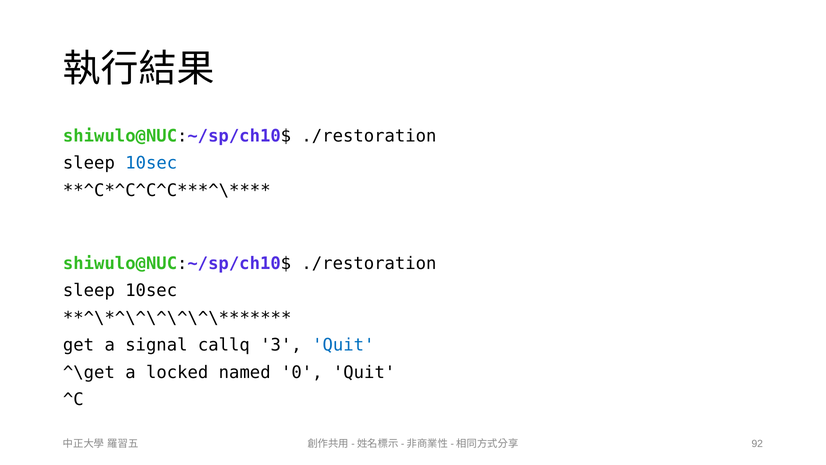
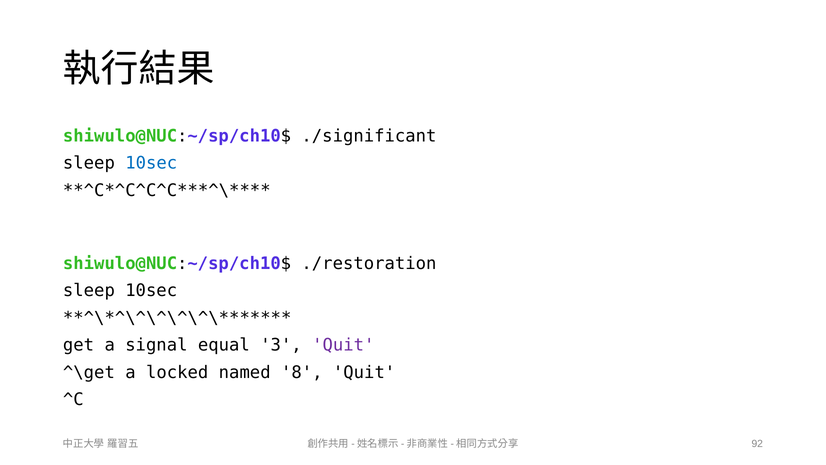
./restoration: ./restoration -> ./significant (369, 136)
callq: callq -> equal (224, 345)
Quit colour: blue -> purple (343, 345)
0: 0 -> 8 (302, 372)
